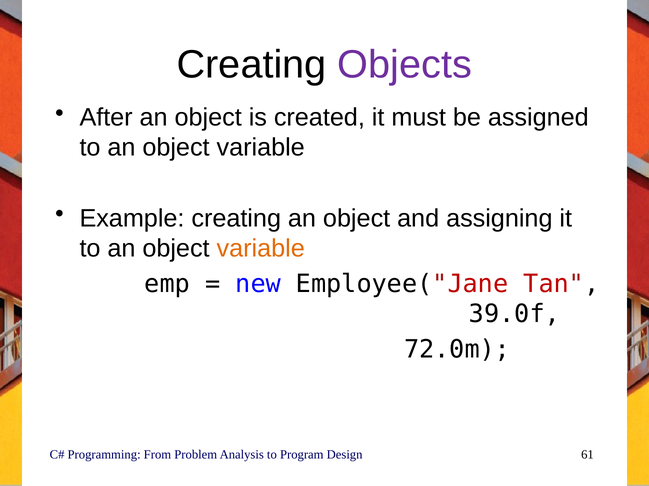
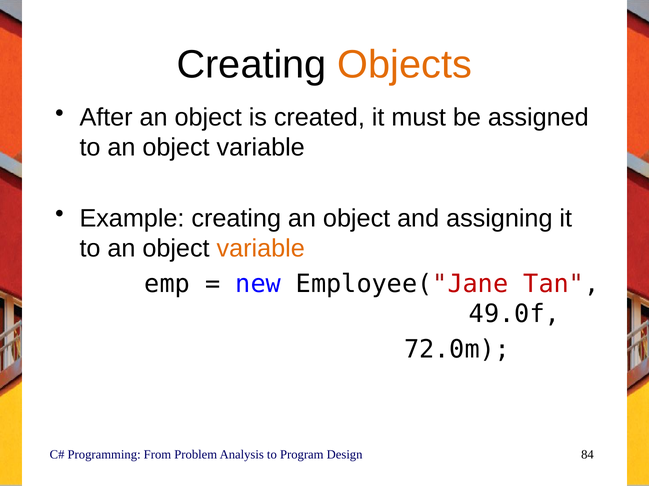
Objects colour: purple -> orange (405, 65)
39.0f: 39.0f -> 49.0f (514, 315)
61: 61 -> 84 (587, 455)
